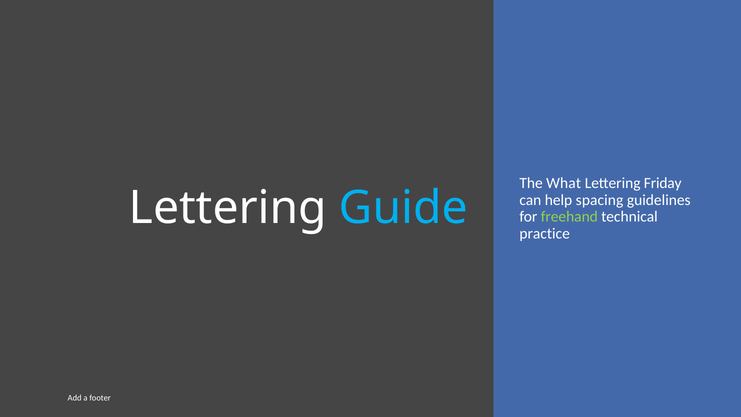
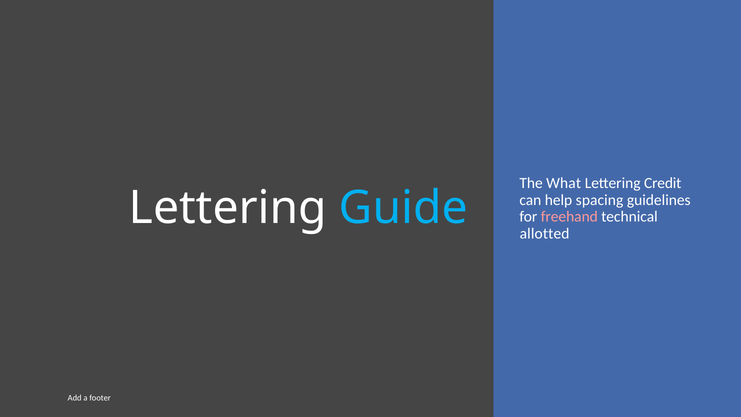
Friday: Friday -> Credit (663, 183)
freehand colour: light green -> pink (569, 217)
practice: practice -> allotted (545, 233)
